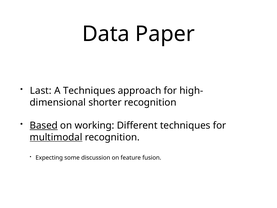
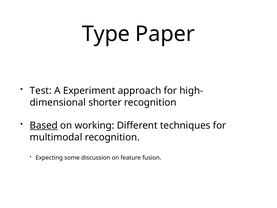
Data: Data -> Type (106, 34)
Last: Last -> Test (41, 91)
A Techniques: Techniques -> Experiment (89, 91)
multimodal underline: present -> none (56, 137)
